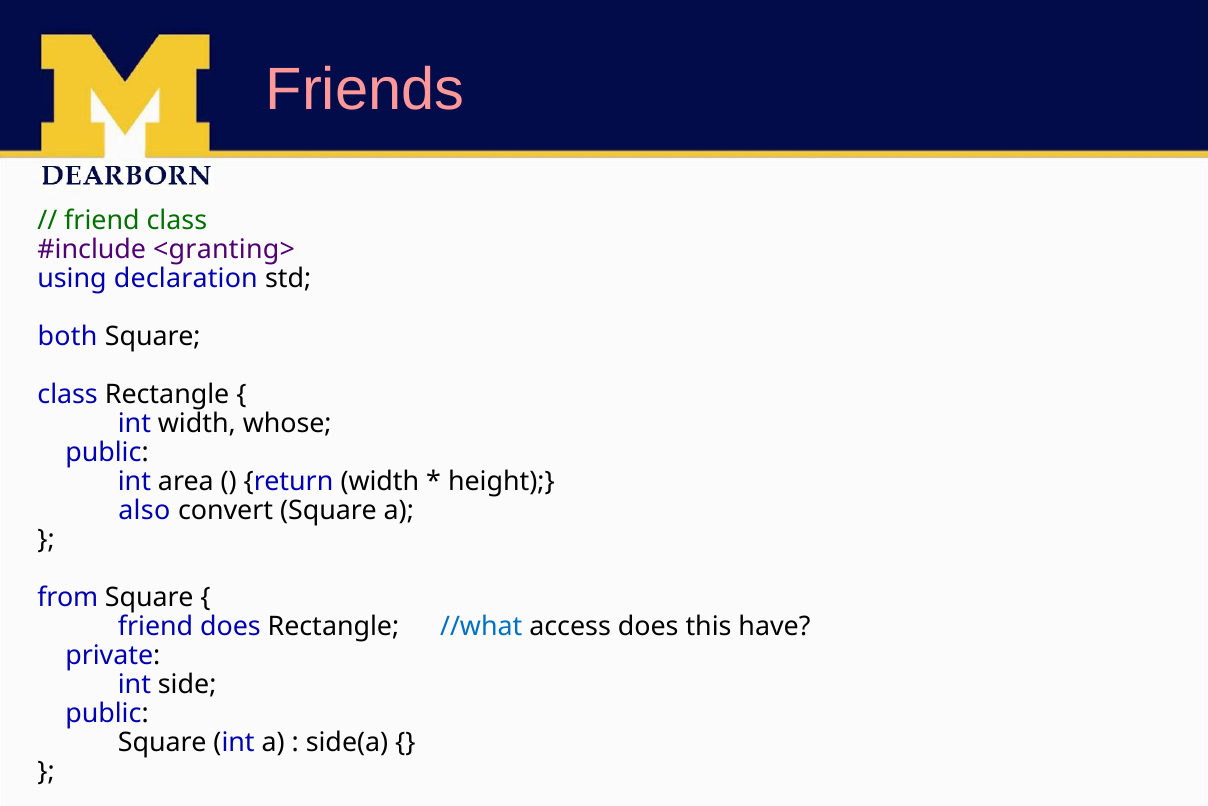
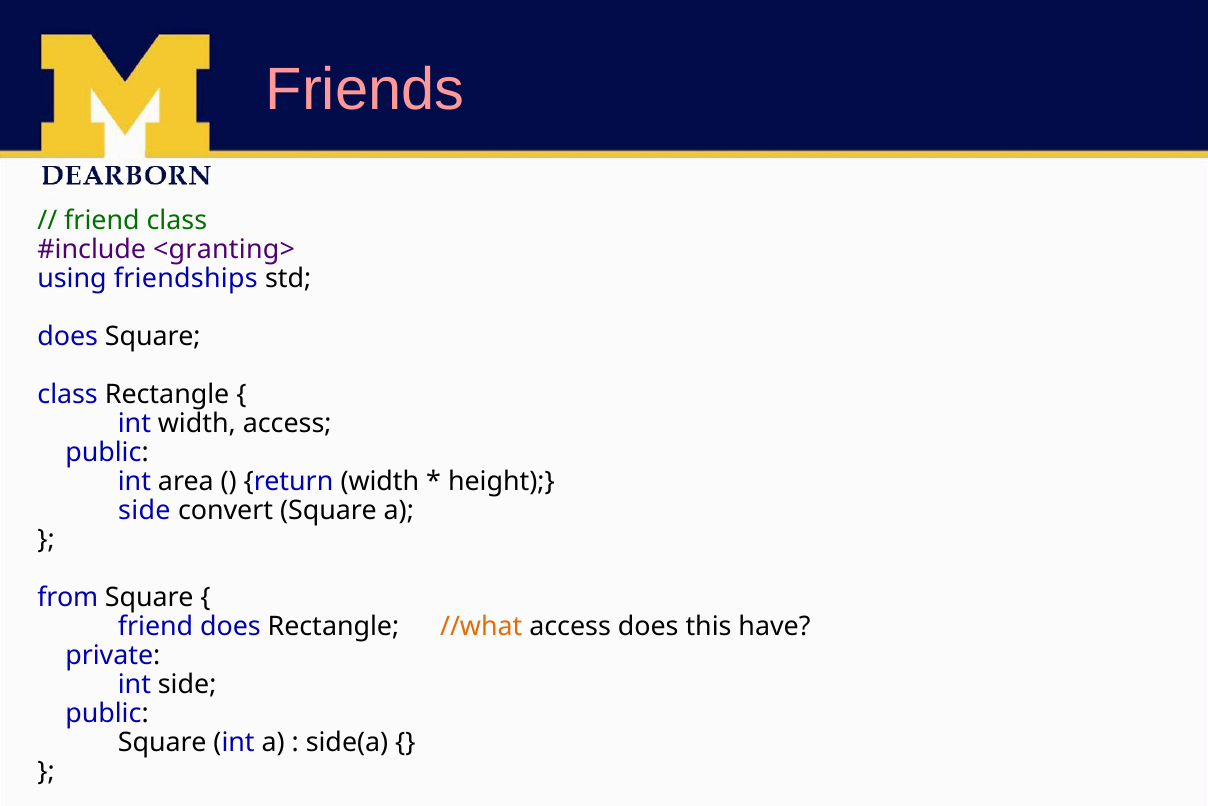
declaration: declaration -> friendships (186, 278)
both: both -> does (68, 336)
width whose: whose -> access (287, 423)
also: also -> side (144, 510)
//what colour: blue -> orange (481, 626)
